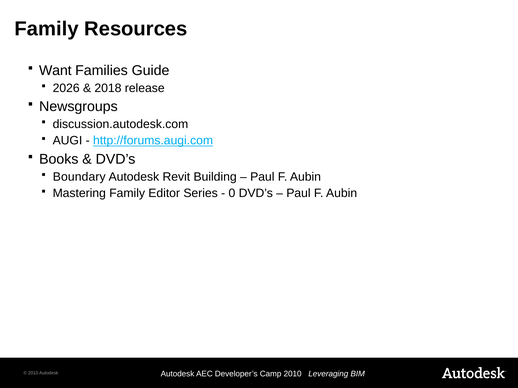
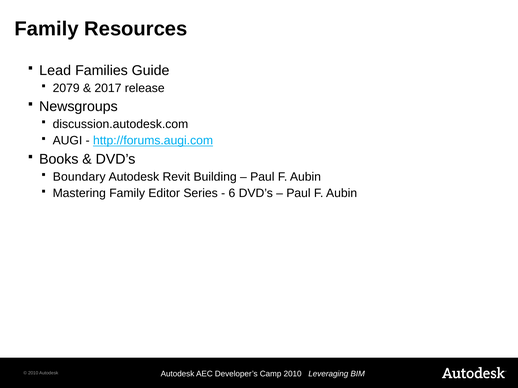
Want: Want -> Lead (55, 70)
2026: 2026 -> 2079 (66, 88)
2018: 2018 -> 2017 (108, 88)
0: 0 -> 6 (232, 193)
